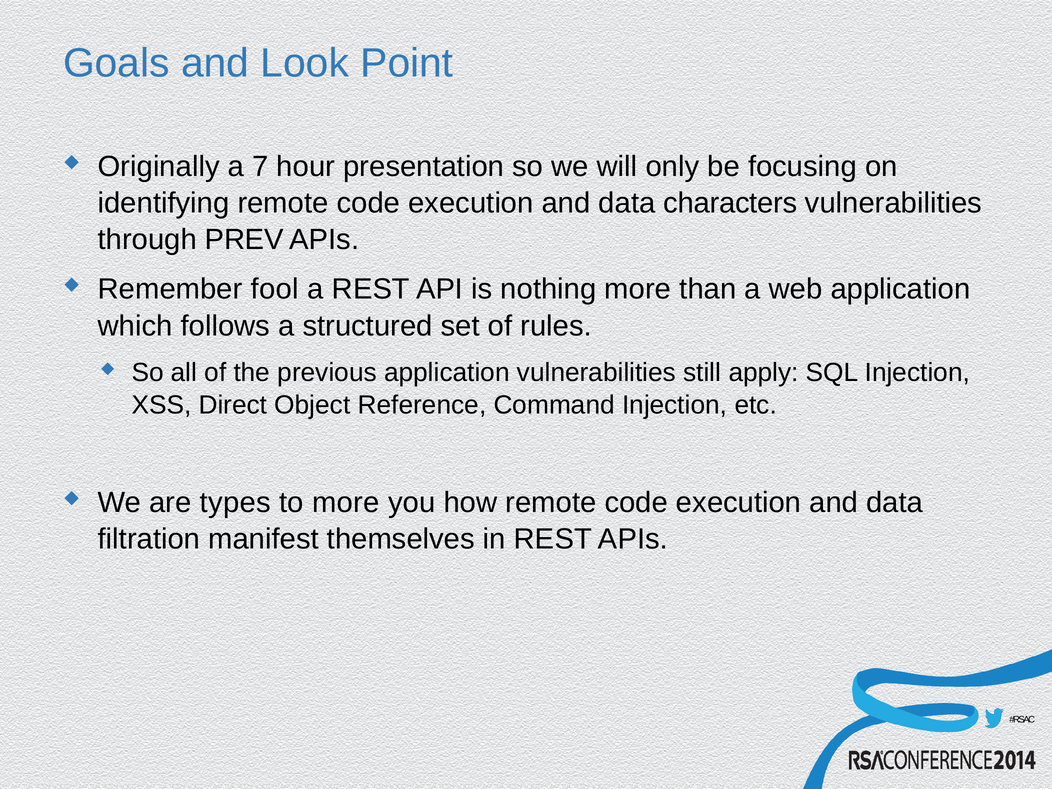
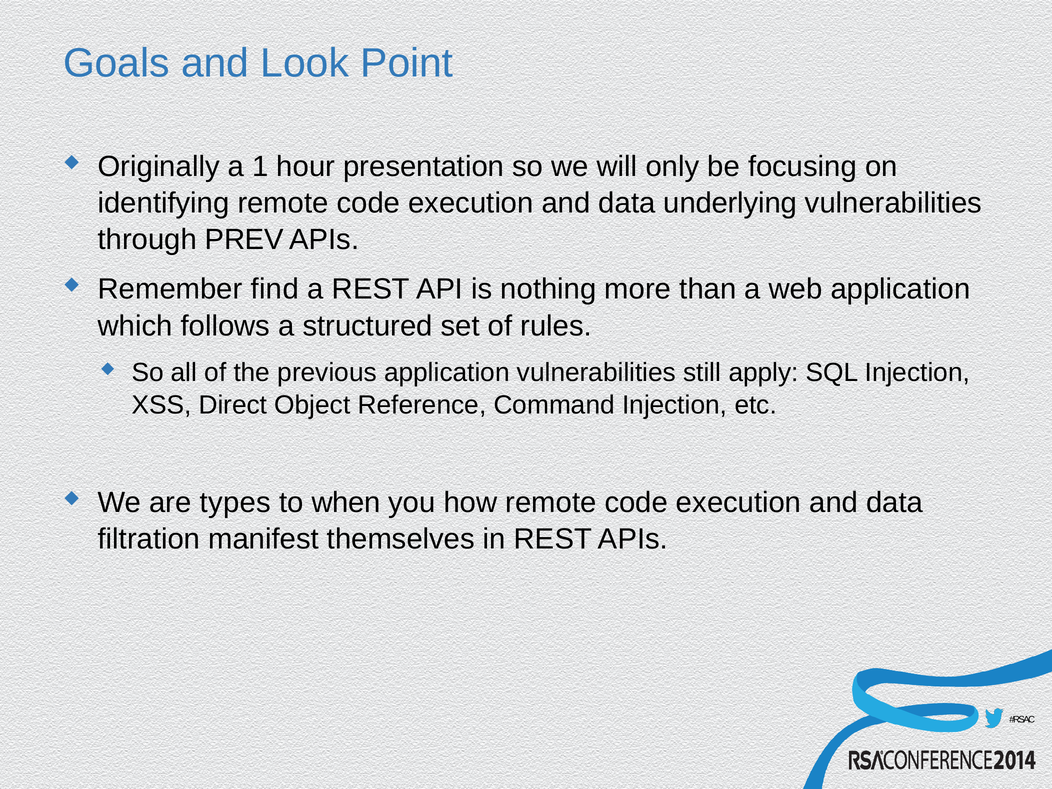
7: 7 -> 1 (260, 167)
characters: characters -> underlying (730, 203)
fool: fool -> find (275, 289)
to more: more -> when (346, 503)
